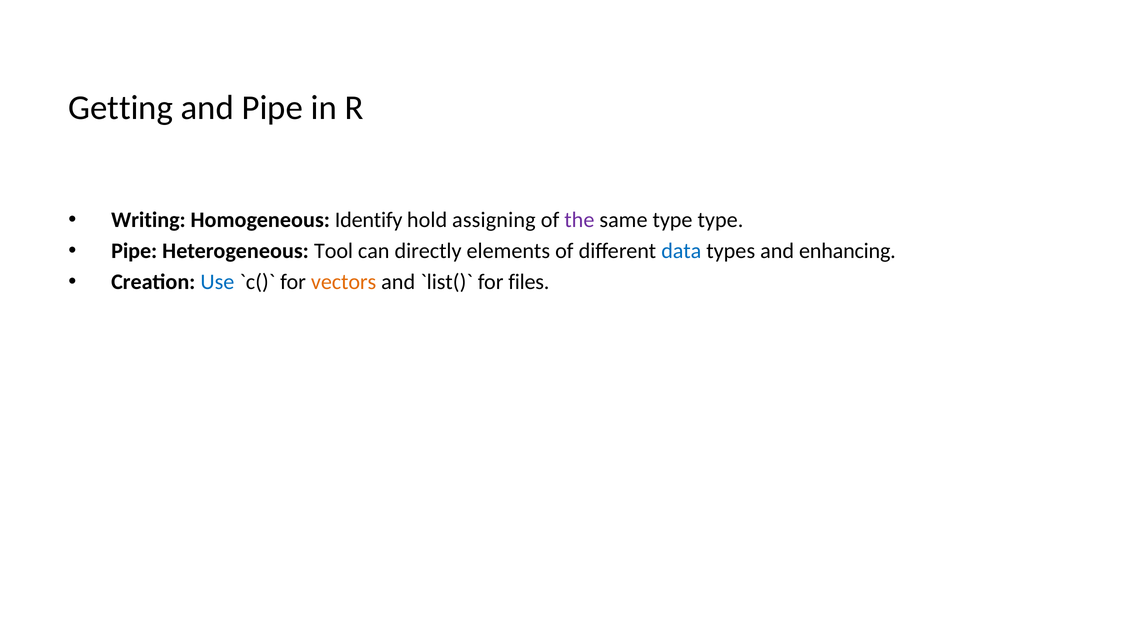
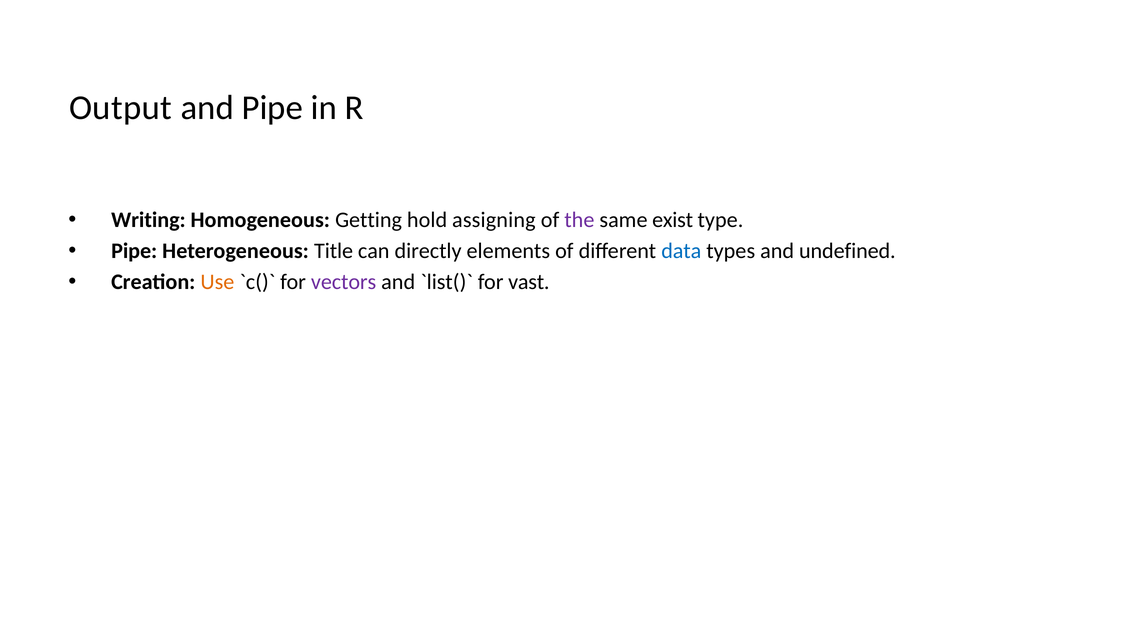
Getting: Getting -> Output (121, 108)
Identify: Identify -> Getting (369, 220)
same type: type -> exist (673, 220)
Tool: Tool -> Title (334, 251)
enhancing: enhancing -> undefined (847, 251)
Use colour: blue -> orange (217, 282)
vectors colour: orange -> purple (344, 282)
files: files -> vast (529, 282)
